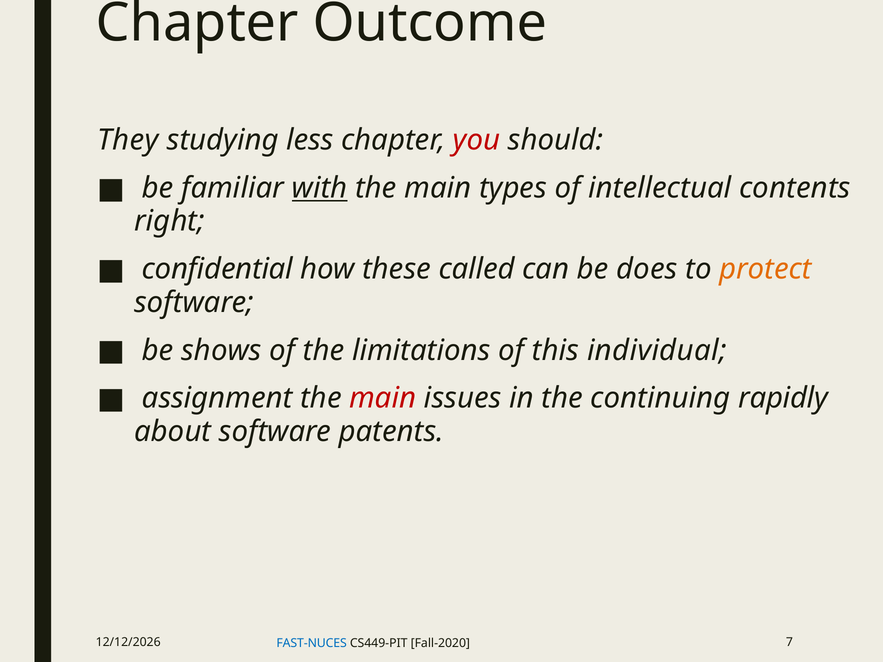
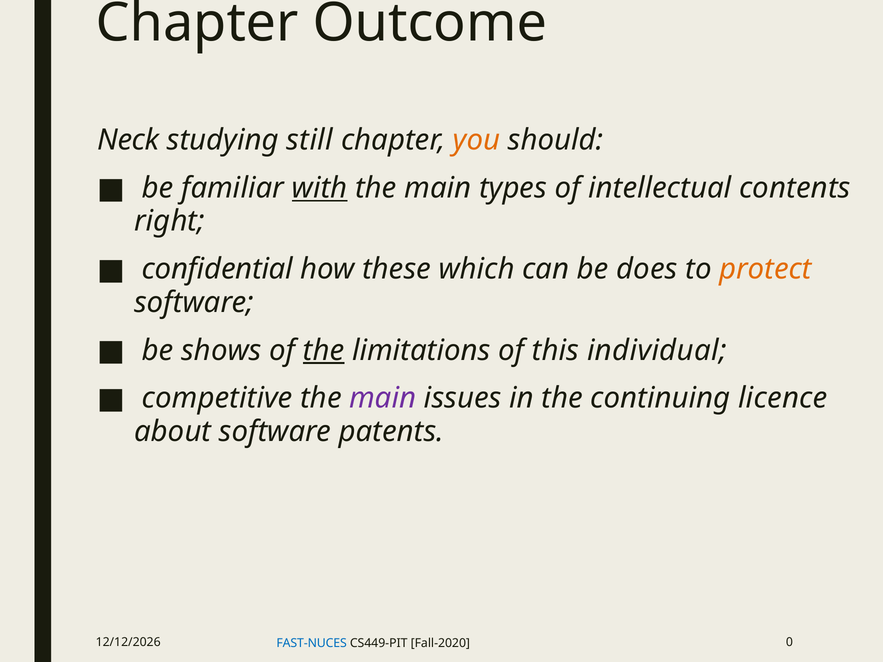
They: They -> Neck (128, 140)
less: less -> still (310, 140)
you colour: red -> orange (477, 140)
called: called -> which (477, 269)
the underline: none -> present (324, 350)
assignment: assignment -> competitive (217, 398)
main colour: red -> purple (383, 398)
rapidly: rapidly -> licence (783, 398)
7: 7 -> 0 (789, 643)
